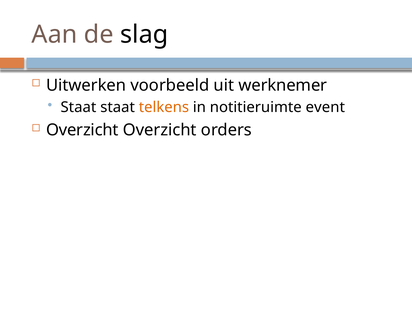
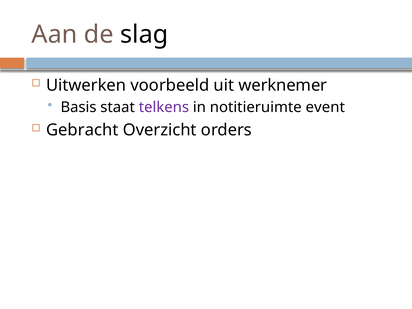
Staat: Staat -> Basis (78, 107)
telkens colour: orange -> purple (164, 107)
Overzicht: Overzicht -> Gebracht (82, 130)
